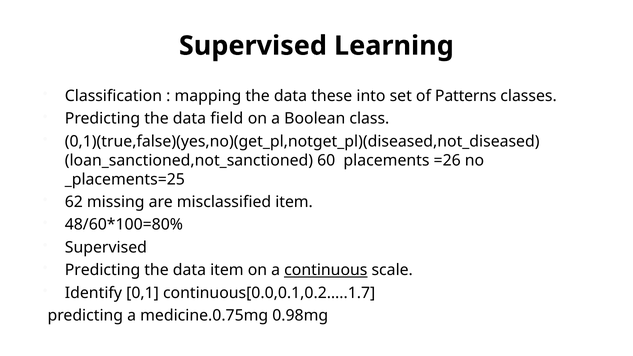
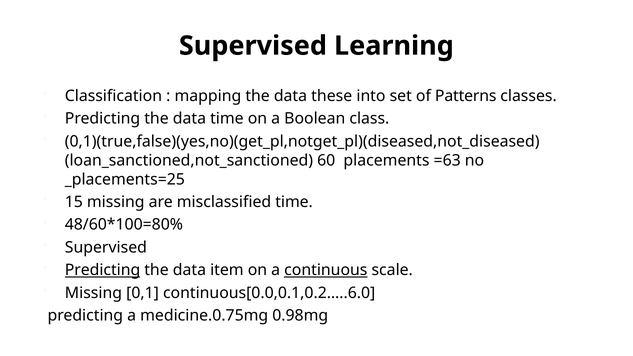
data field: field -> time (227, 119)
=26: =26 -> =63 (447, 160)
62: 62 -> 15 (74, 202)
misclassified item: item -> time (294, 202)
Predicting underline: none -> present (103, 270)
Identify: Identify -> Missing (93, 293)
continuous[0.0,0.1,0.2…..1.7: continuous[0.0,0.1,0.2…..1.7 -> continuous[0.0,0.1,0.2…..6.0 (269, 293)
